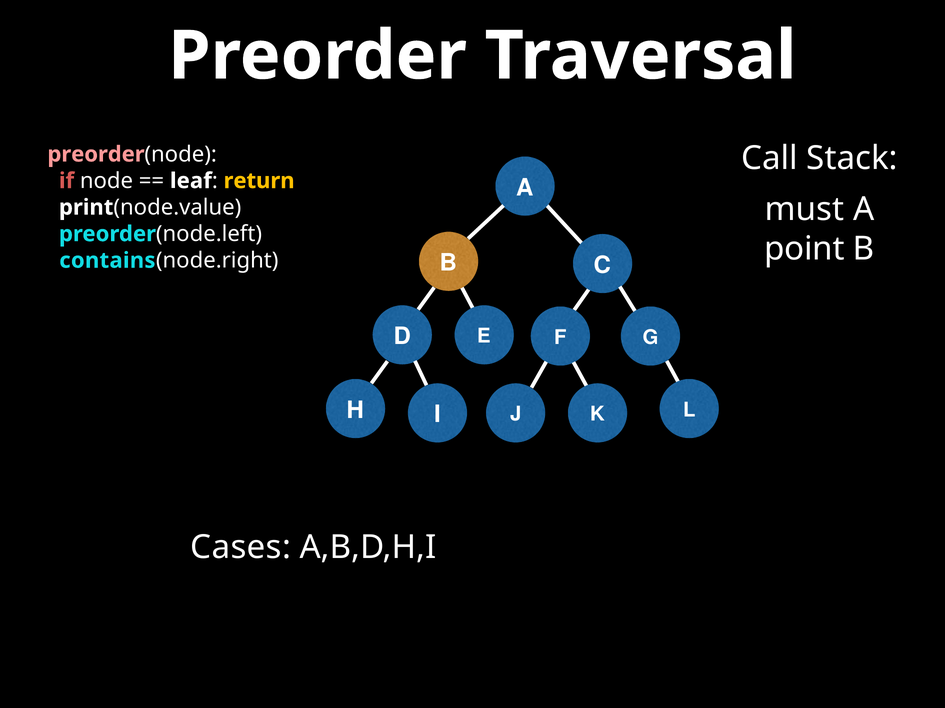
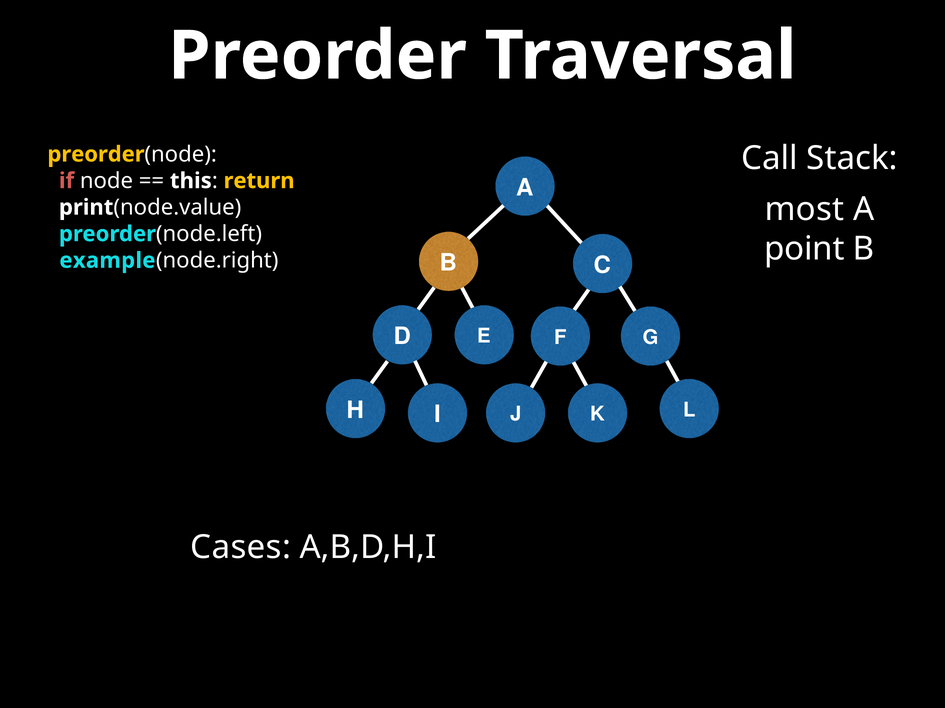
preorder colour: pink -> yellow (96, 154)
leaf: leaf -> this (191, 181)
must: must -> most (804, 209)
contains: contains -> example (107, 261)
